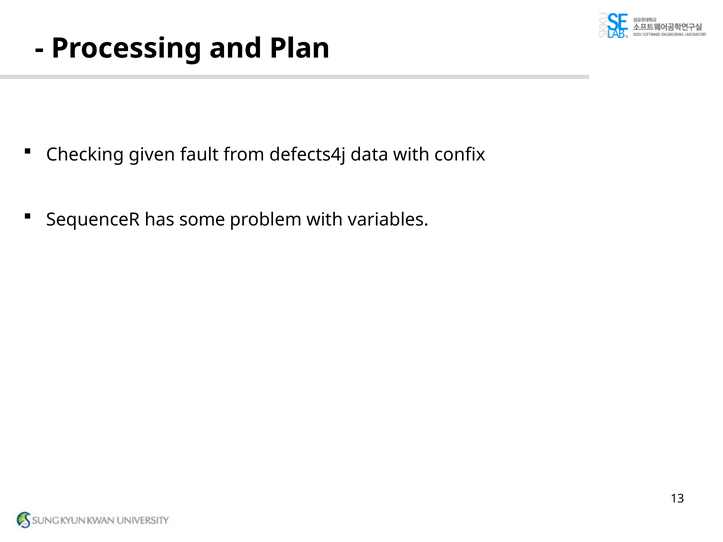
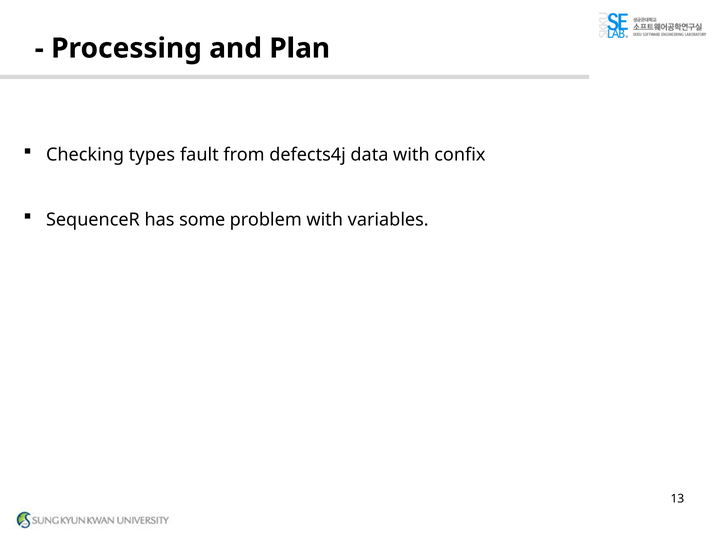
given: given -> types (152, 155)
